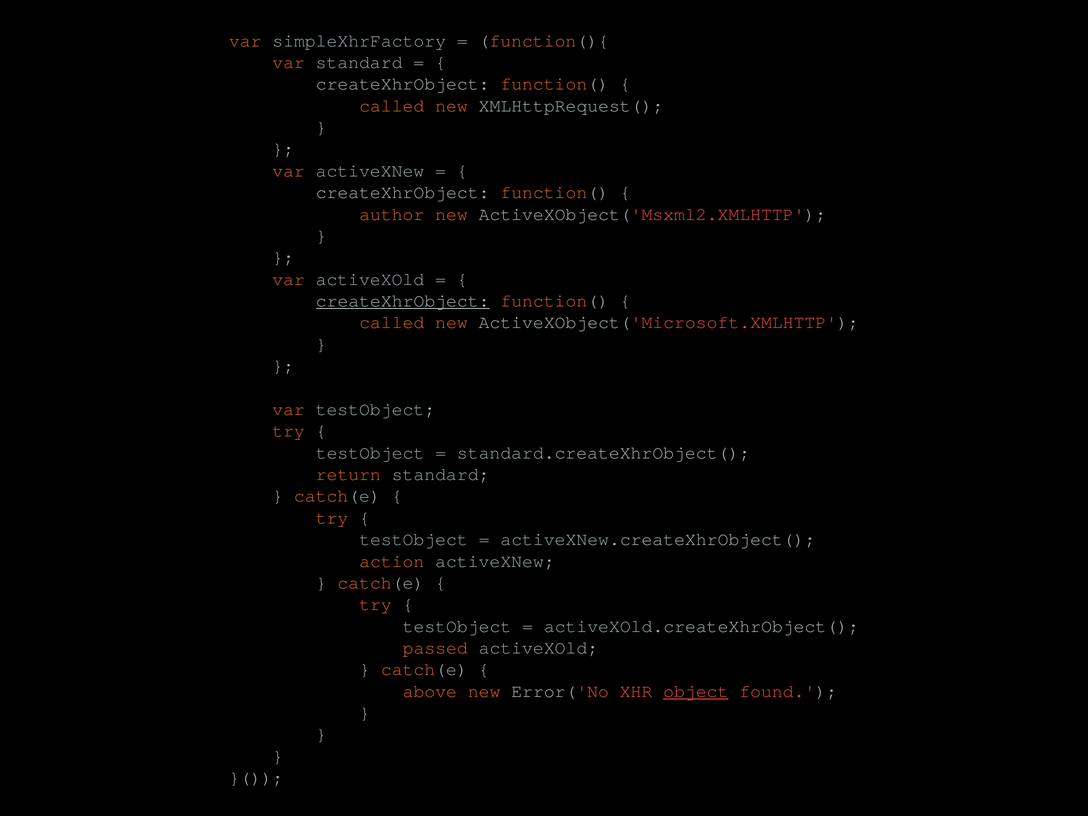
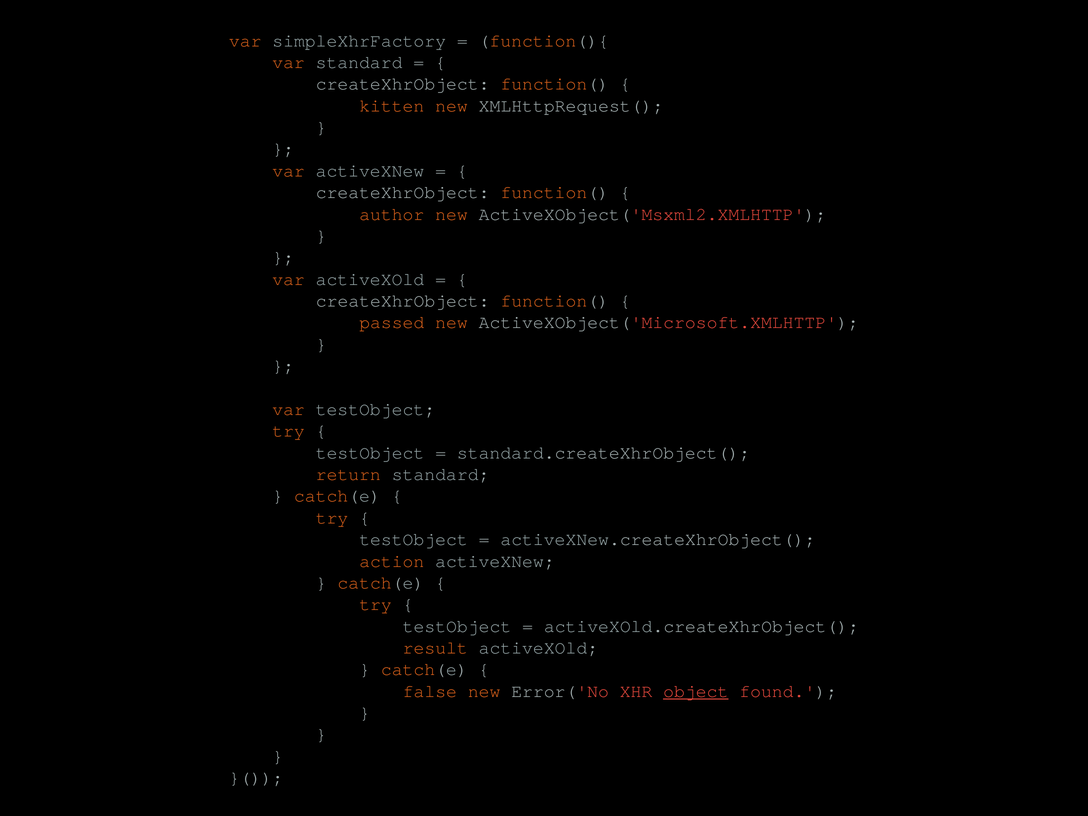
called: called -> kitten (392, 106)
createXhrObject underline: present -> none (403, 301)
called: called -> passed (392, 323)
passed: passed -> result (435, 648)
above: above -> false (430, 691)
